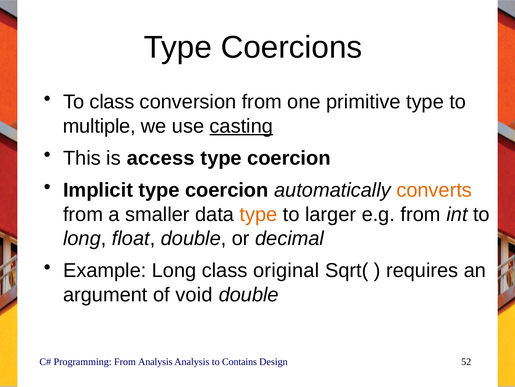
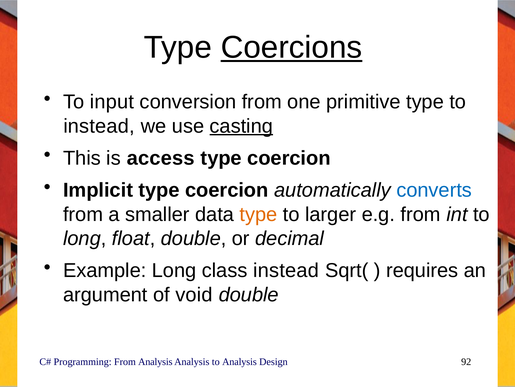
Coercions underline: none -> present (292, 47)
To class: class -> input (112, 102)
multiple: multiple -> instead (99, 126)
converts colour: orange -> blue (434, 190)
class original: original -> instead (286, 270)
to Contains: Contains -> Analysis (239, 361)
52: 52 -> 92 (466, 361)
